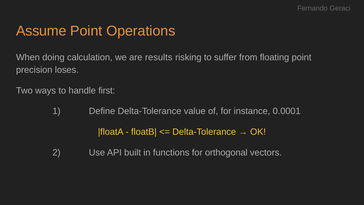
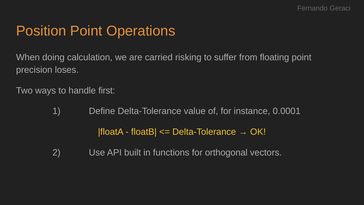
Assume: Assume -> Position (41, 31)
results: results -> carried (159, 57)
